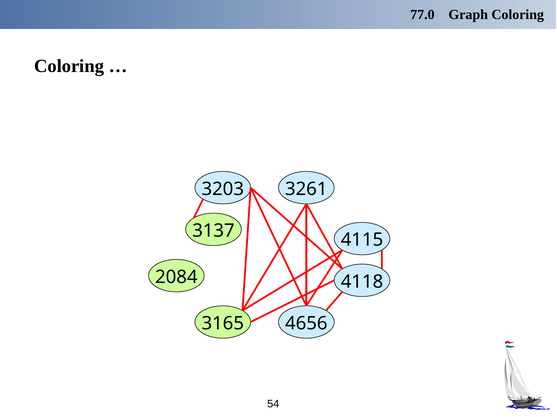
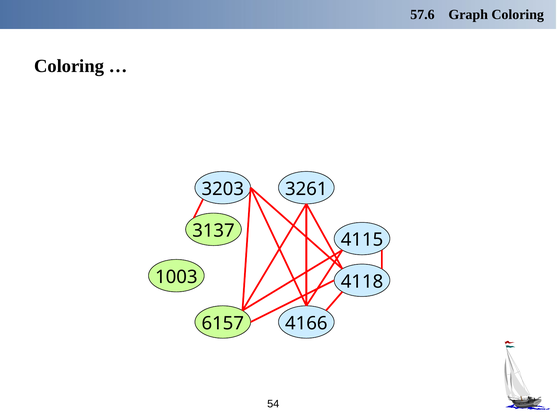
77.0: 77.0 -> 57.6 (422, 15)
2084: 2084 -> 1003 (176, 277)
3165: 3165 -> 6157 (223, 324)
4656: 4656 -> 4166 (306, 324)
